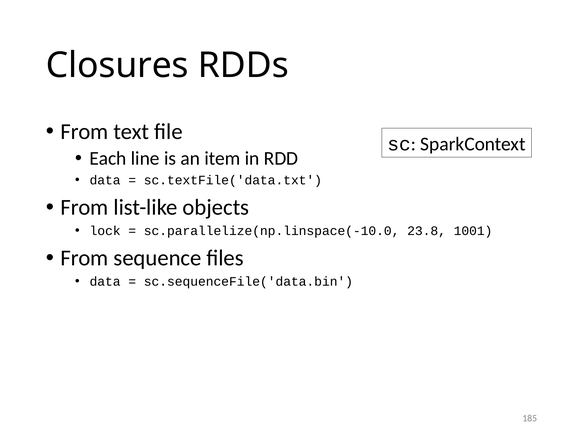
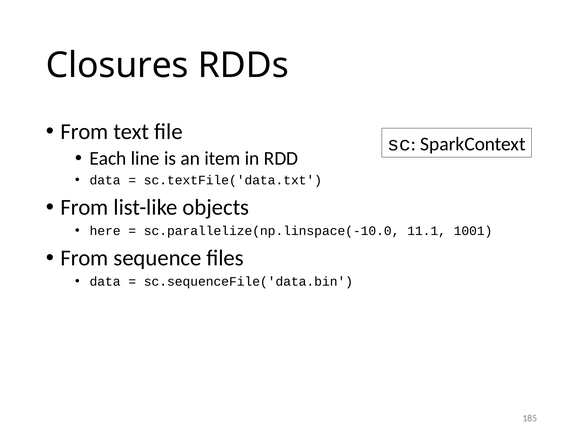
lock: lock -> here (105, 230)
23.8: 23.8 -> 11.1 (427, 230)
